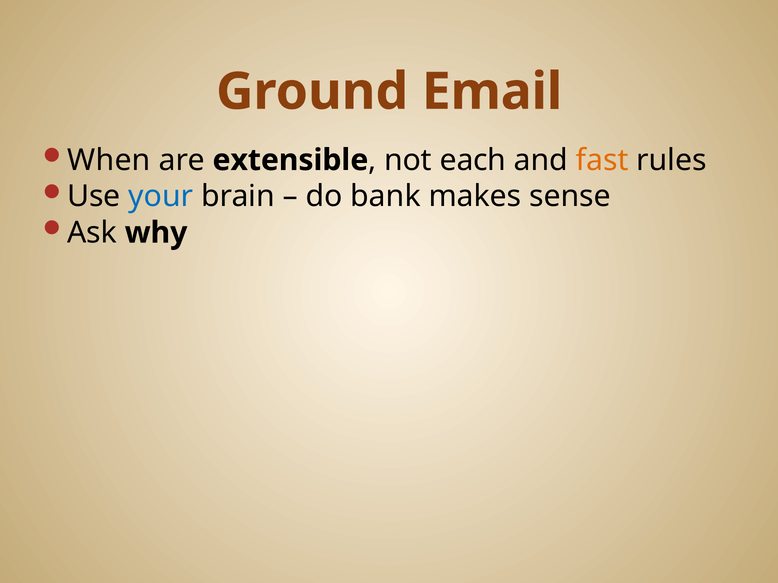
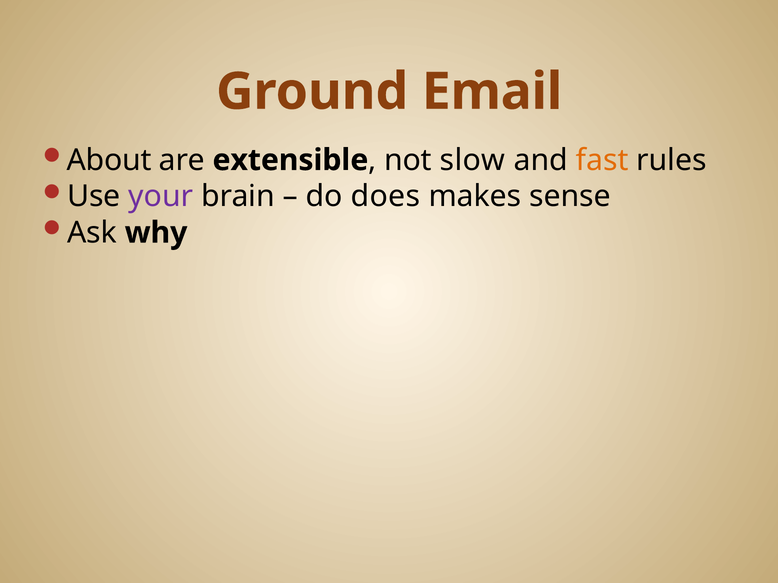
When: When -> About (109, 160)
each: each -> slow (473, 160)
your colour: blue -> purple (161, 197)
bank: bank -> does (385, 197)
